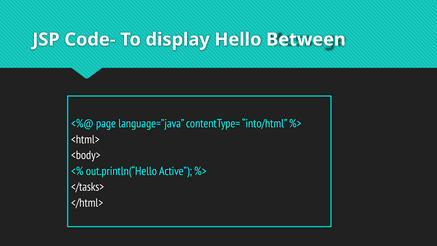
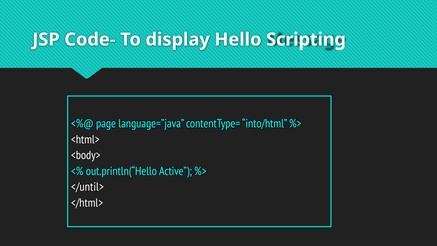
Between: Between -> Scripting (306, 40)
</tasks>: </tasks> -> </until> (87, 187)
